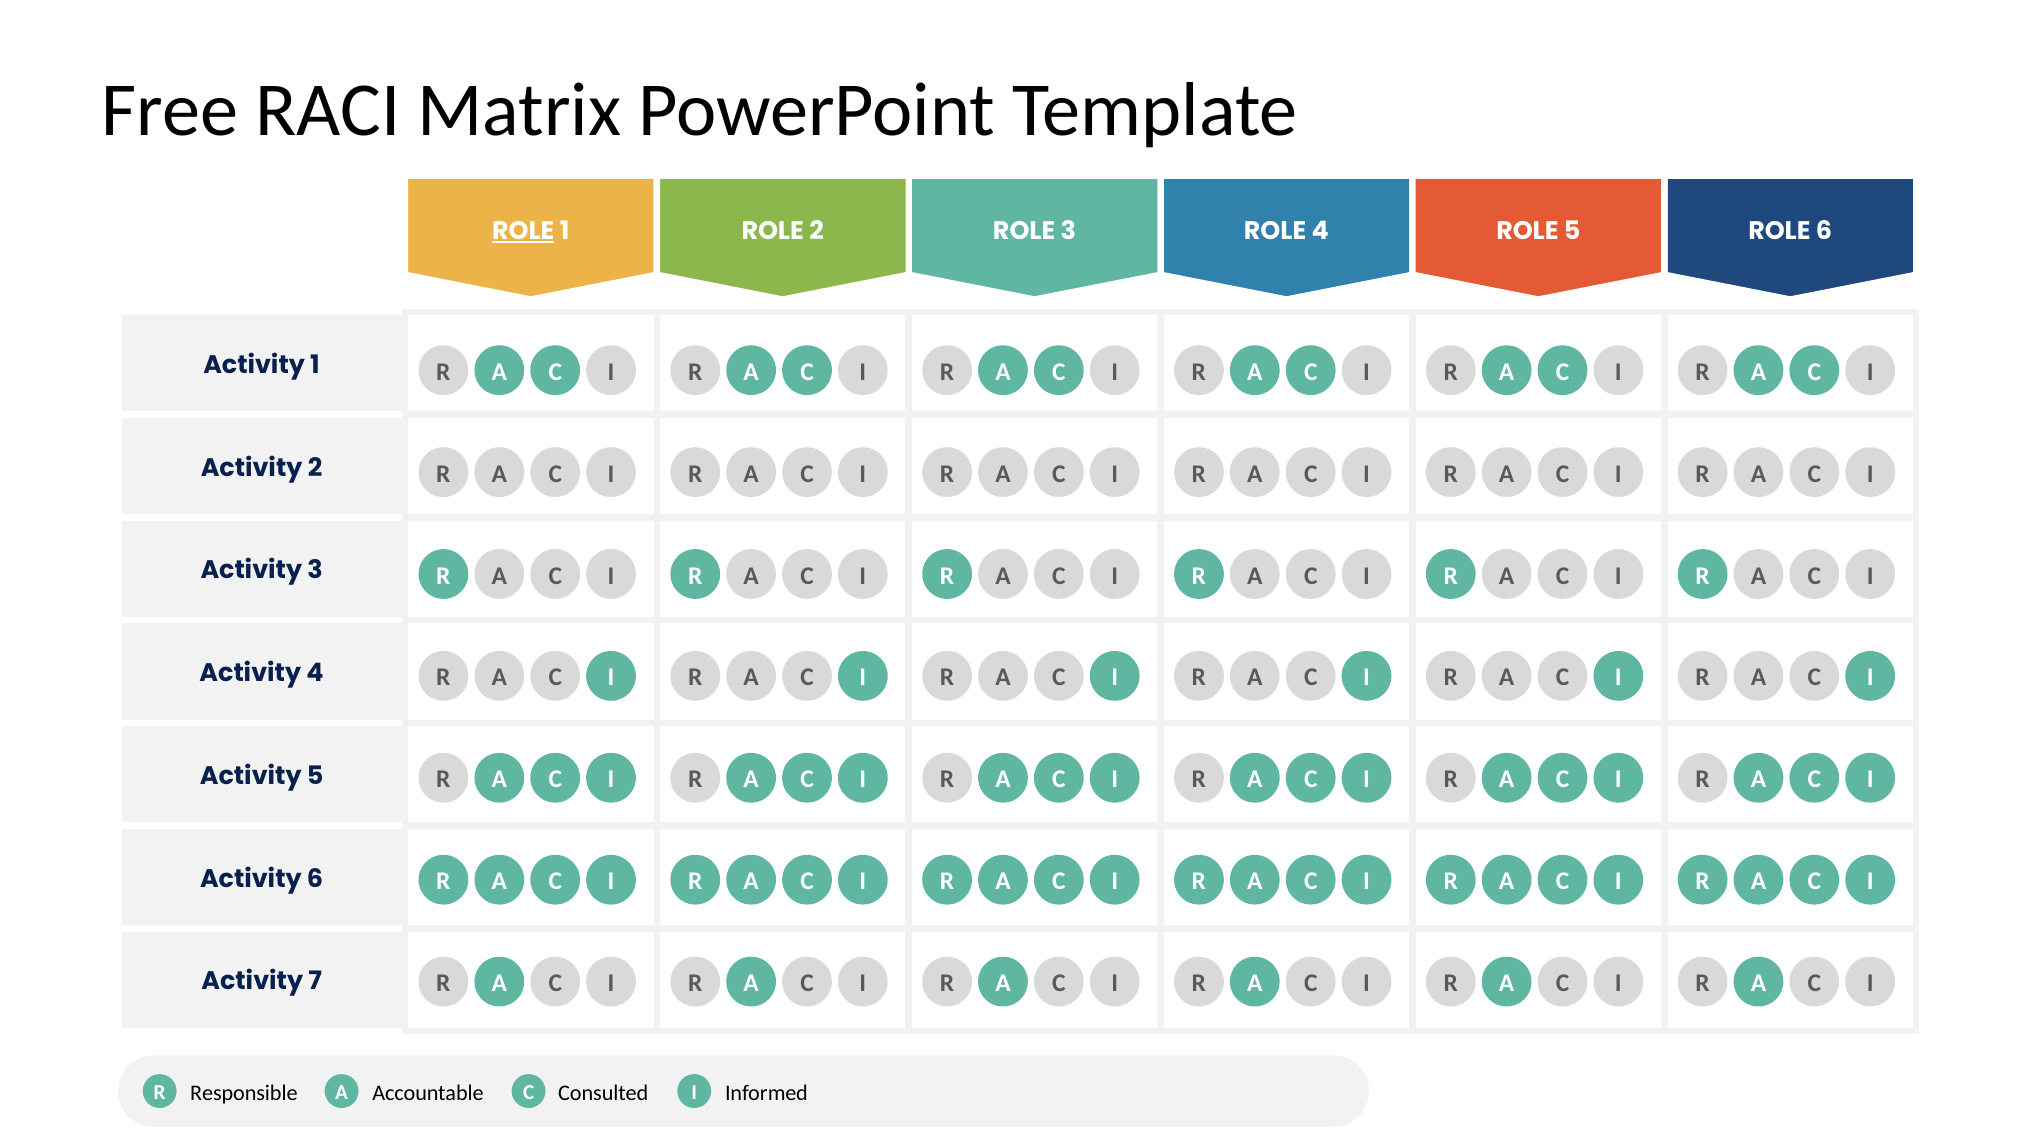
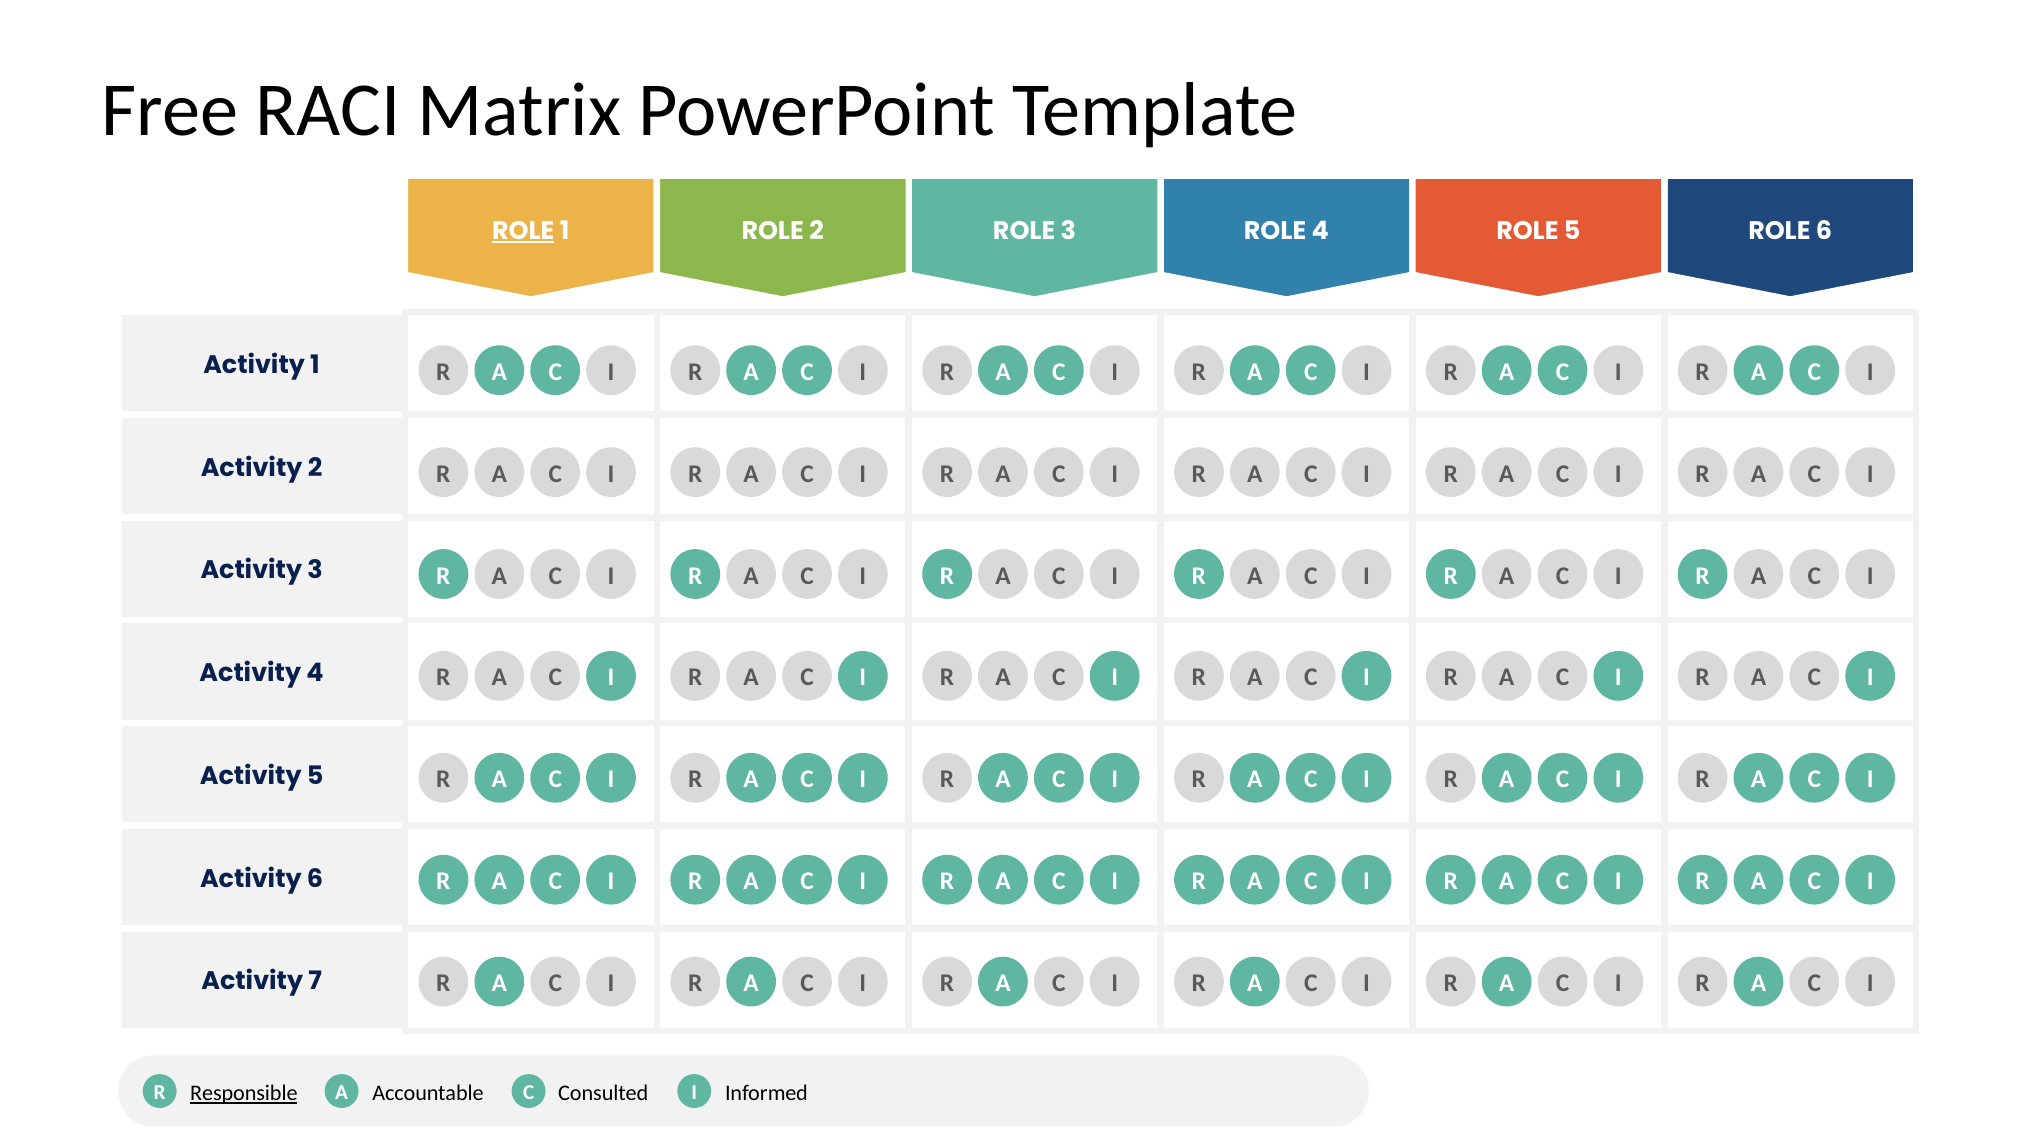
Responsible underline: none -> present (244, 1093)
